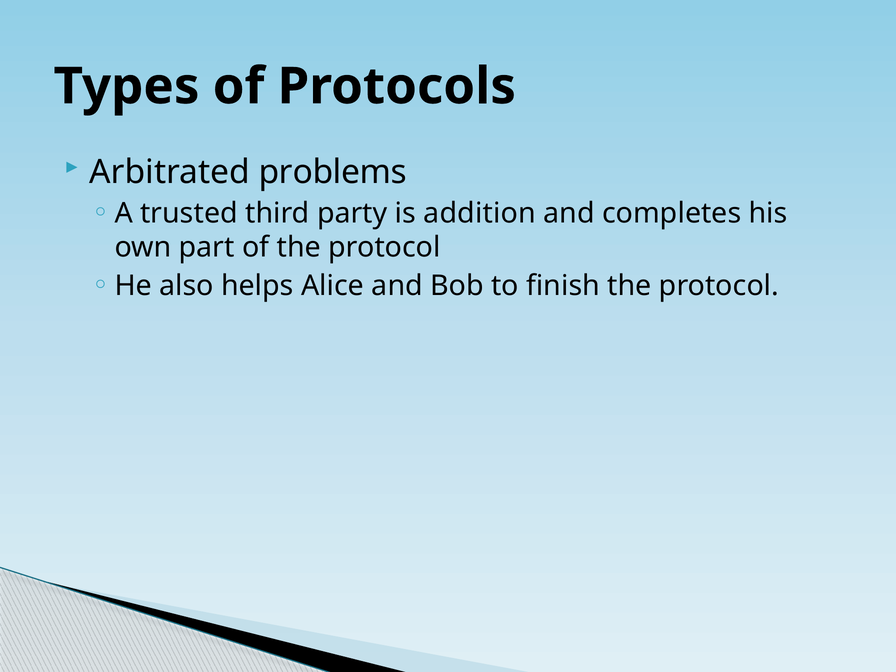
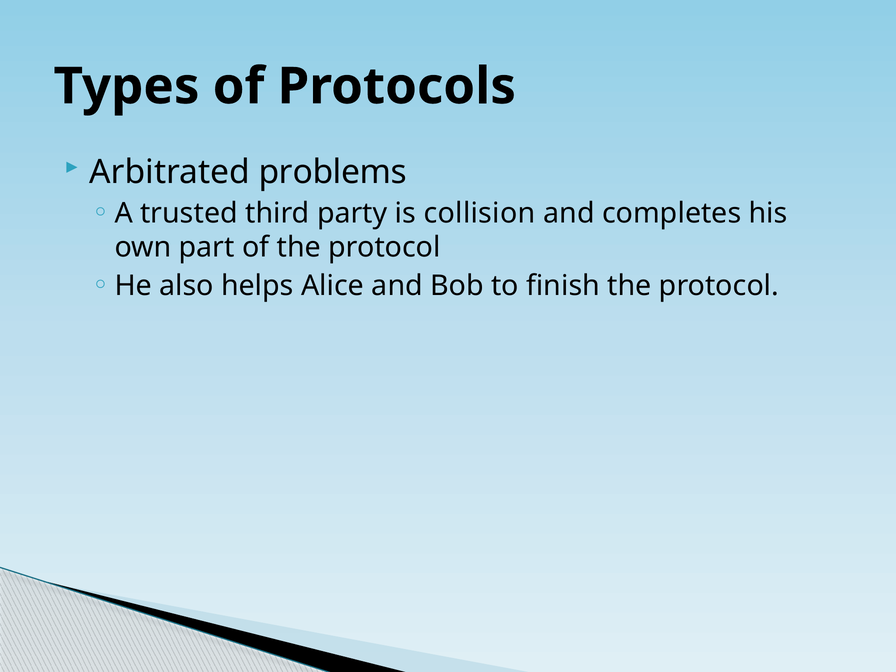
addition: addition -> collision (480, 213)
